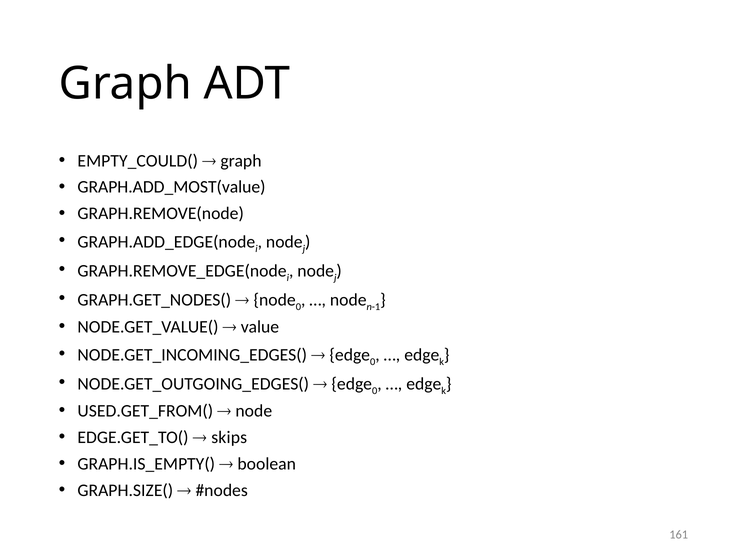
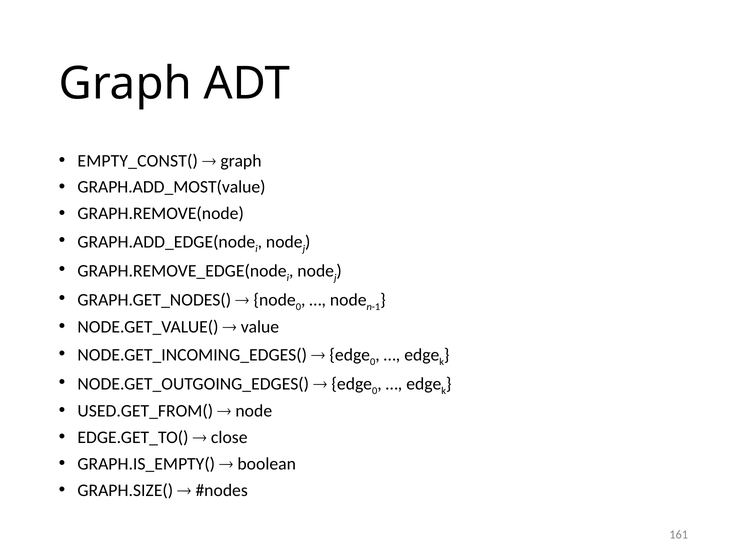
EMPTY_COULD(: EMPTY_COULD( -> EMPTY_CONST( (138, 161)
skips: skips -> close (229, 438)
